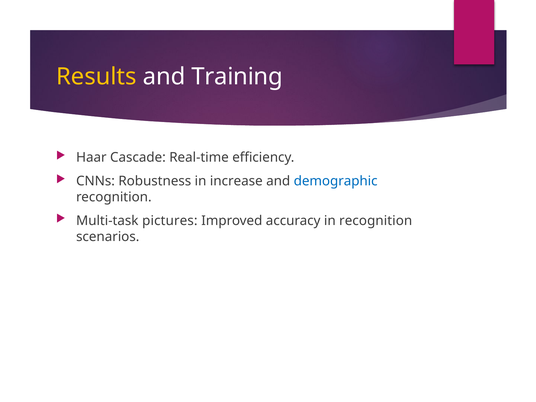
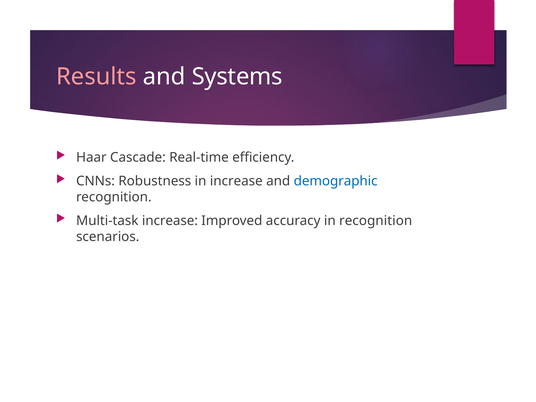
Results colour: yellow -> pink (96, 77)
Training: Training -> Systems (237, 77)
Multi-task pictures: pictures -> increase (170, 221)
